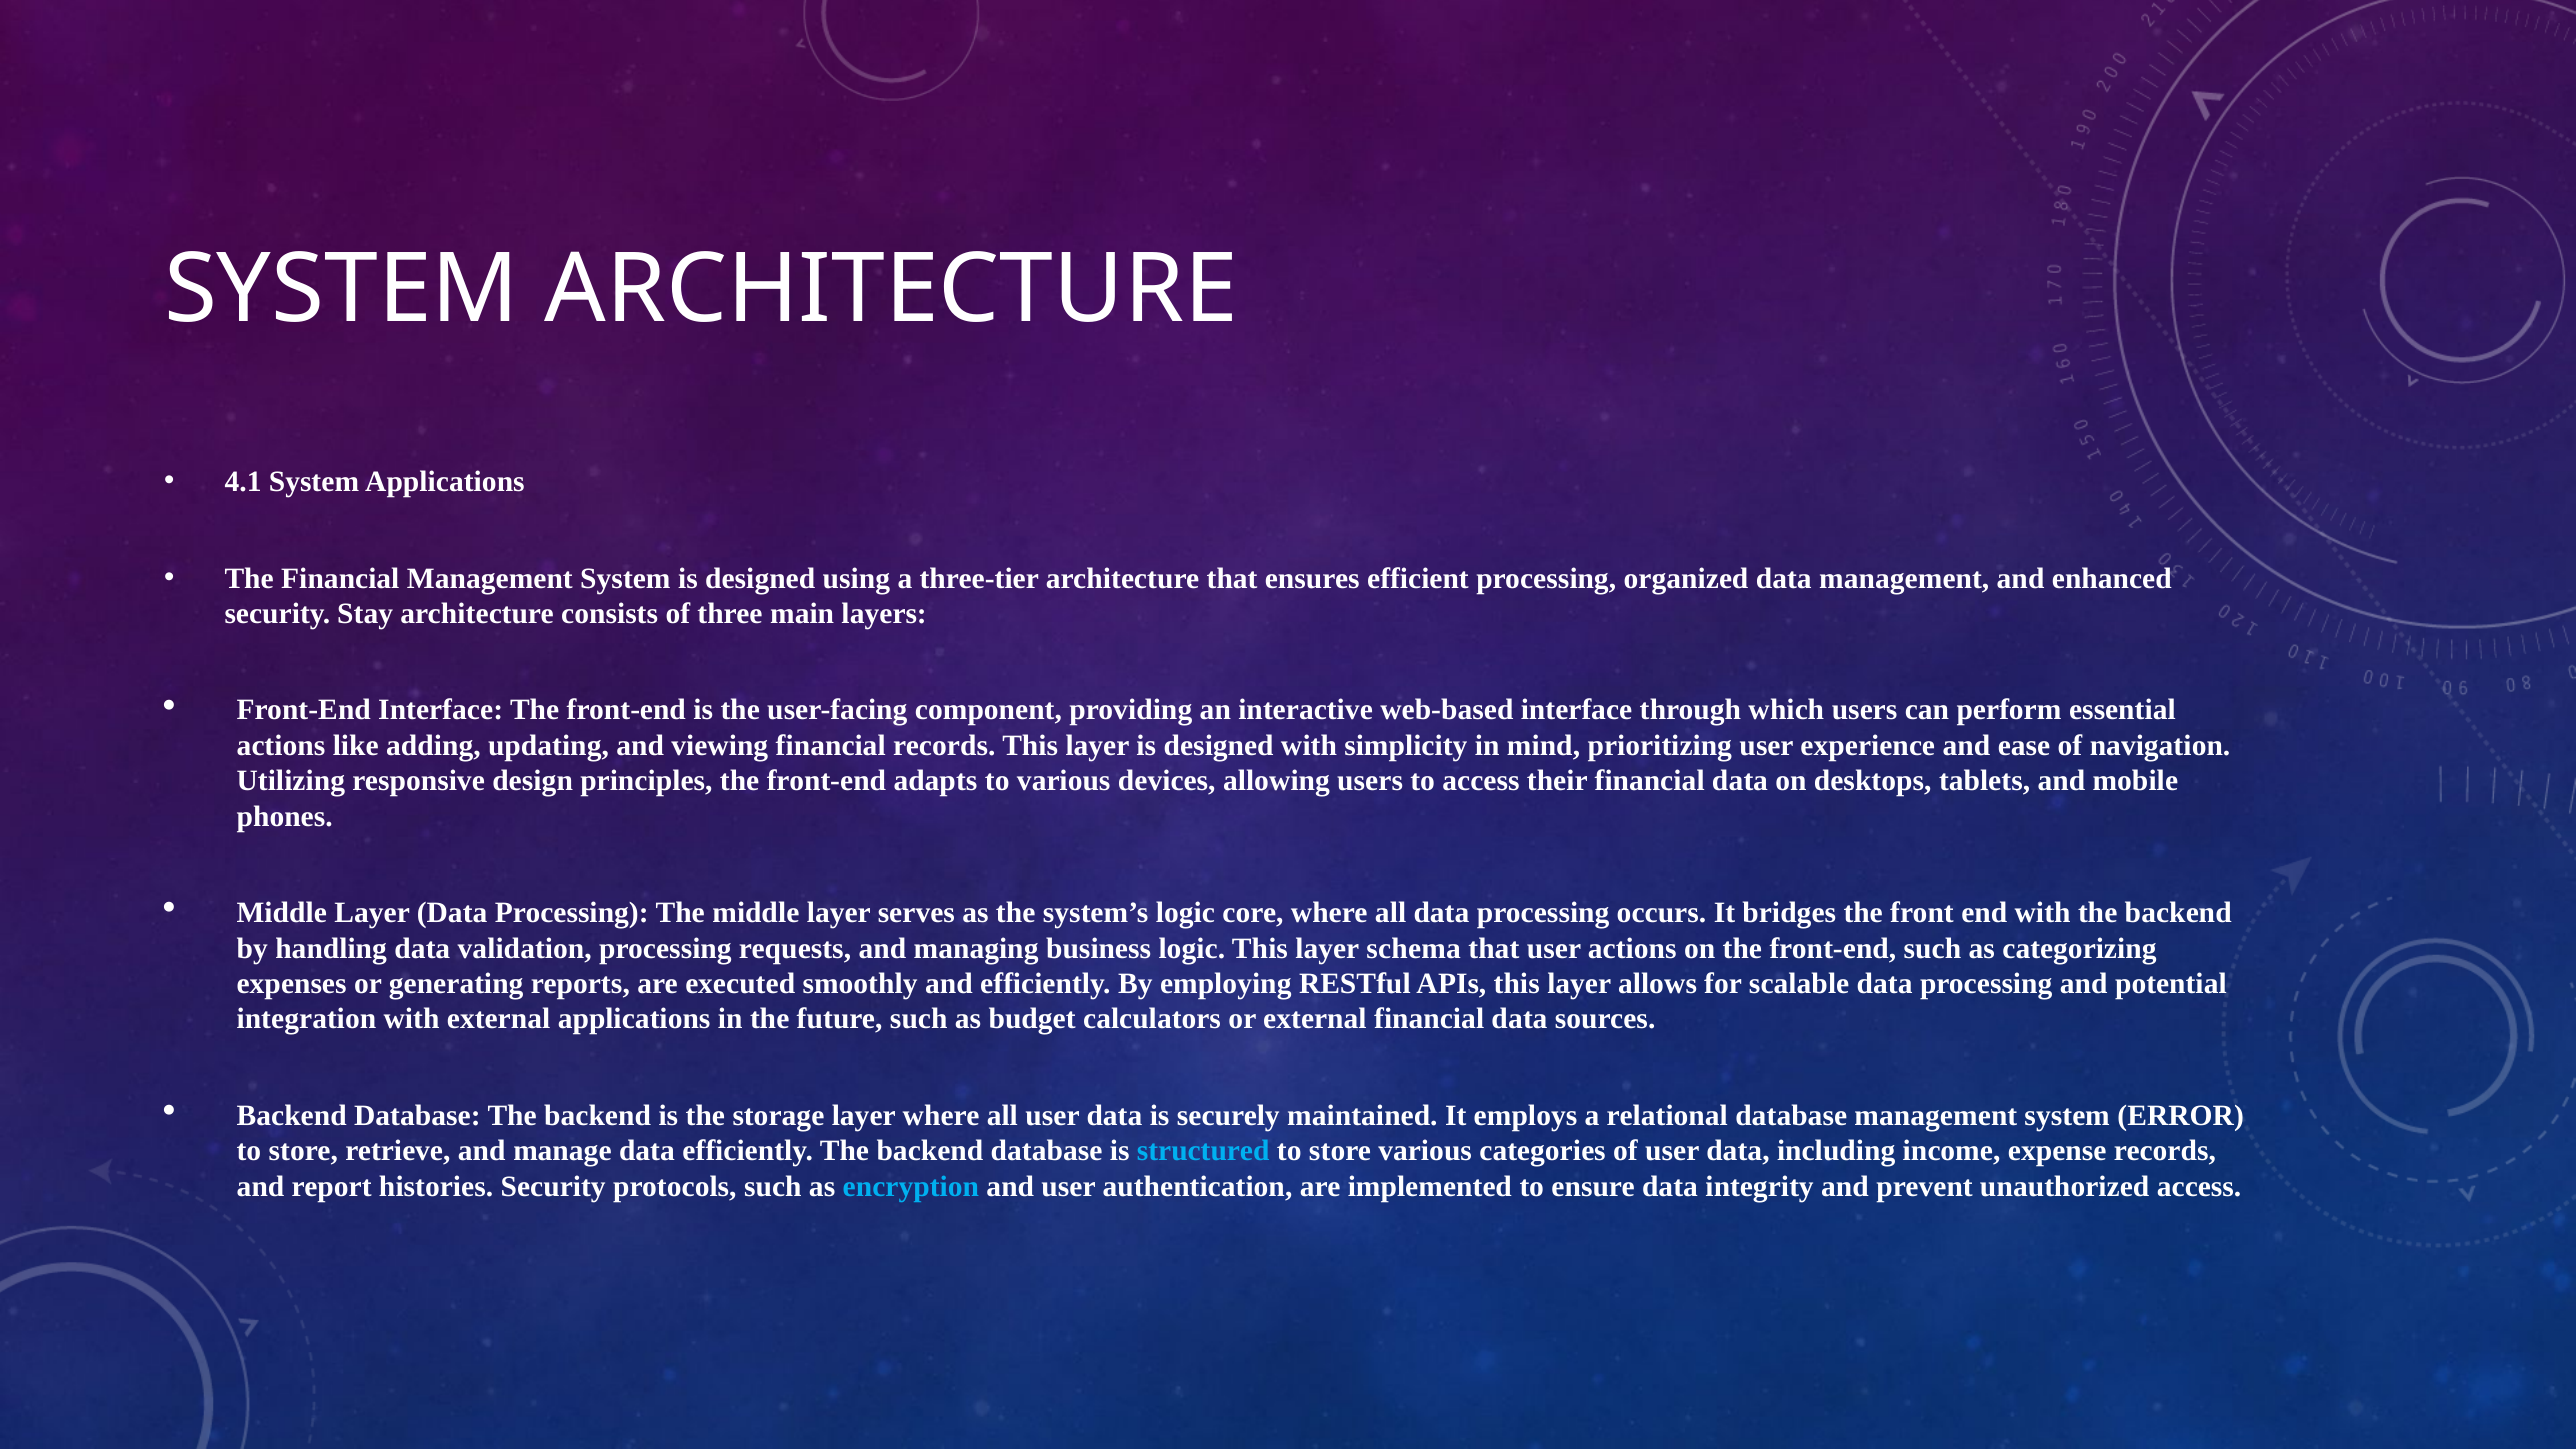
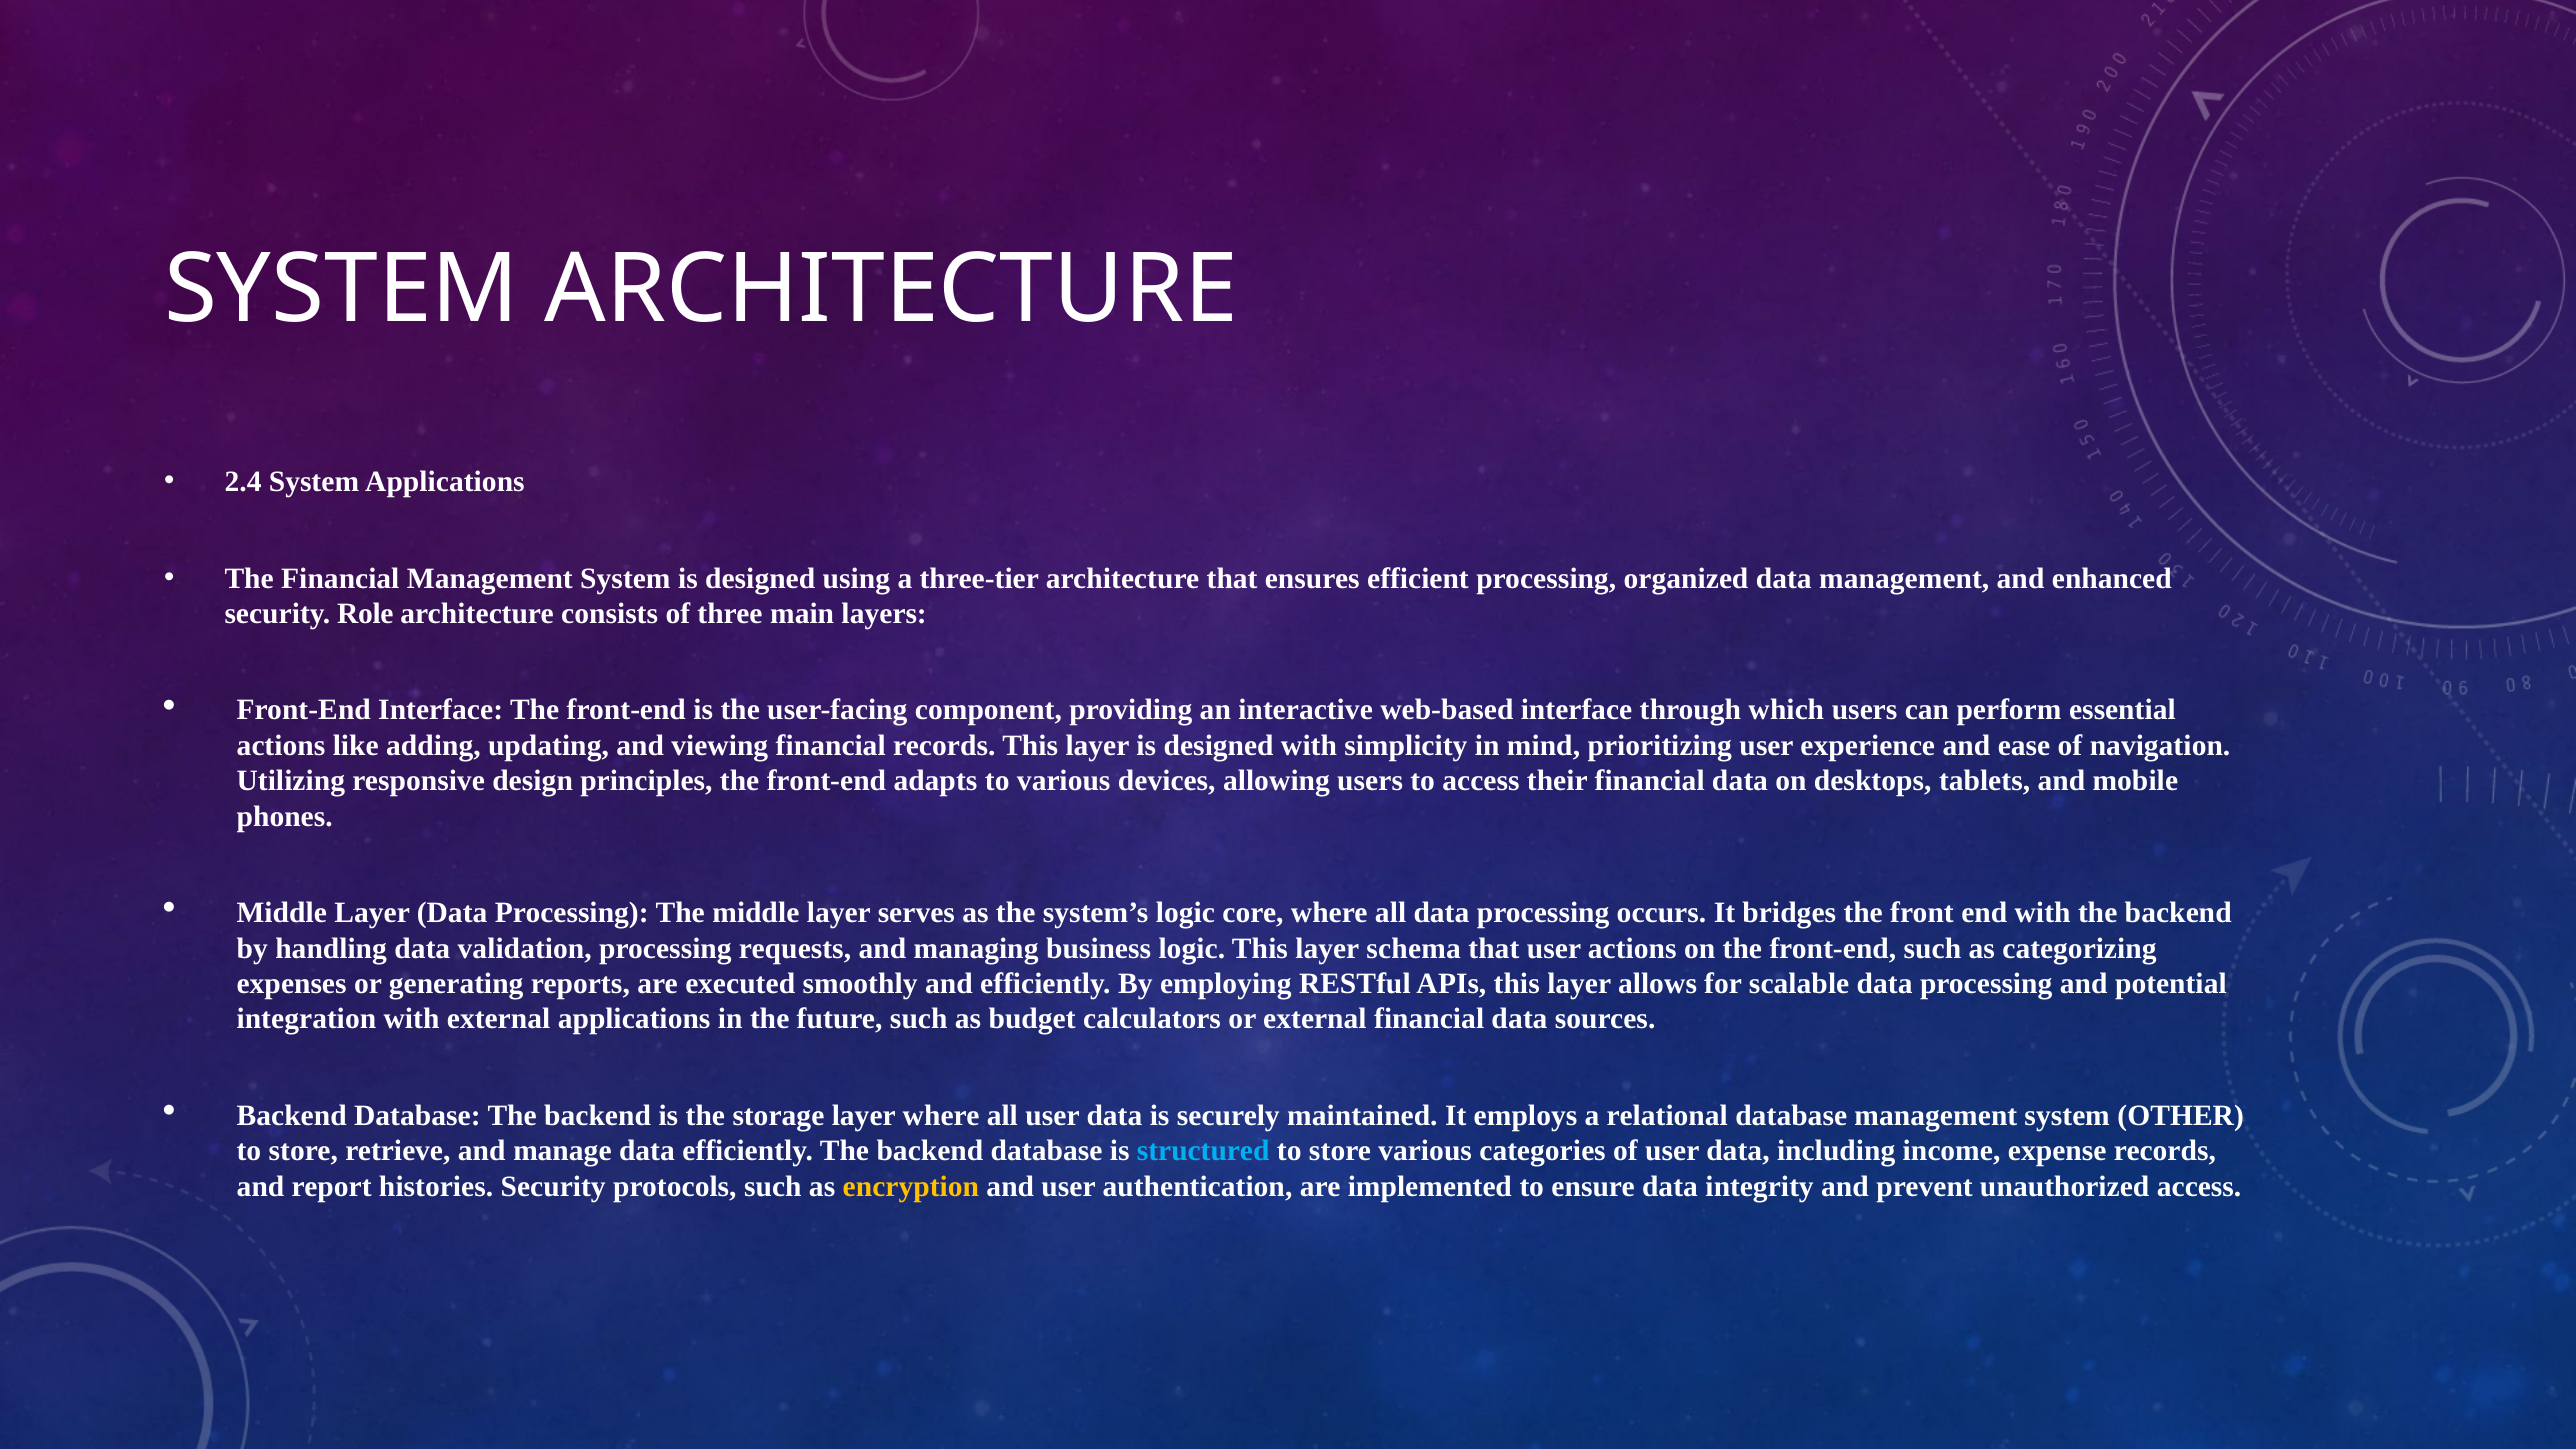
4.1: 4.1 -> 2.4 (243, 482)
Stay: Stay -> Role (365, 614)
ERROR: ERROR -> OTHER (2181, 1116)
encryption colour: light blue -> yellow (911, 1186)
